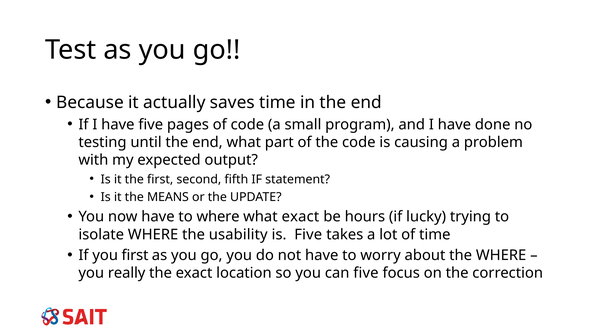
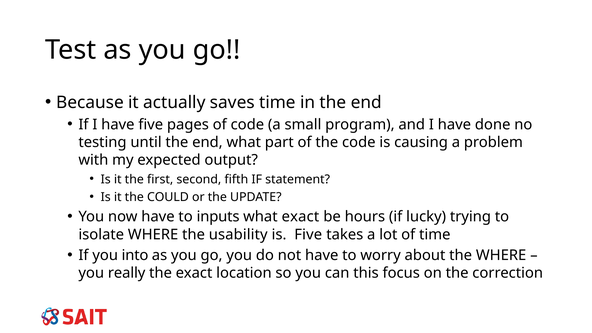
MEANS: MEANS -> COULD (168, 197)
to where: where -> inputs (218, 217)
you first: first -> into (135, 255)
can five: five -> this (366, 273)
